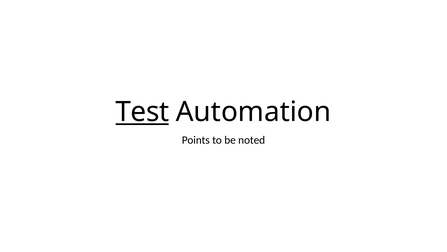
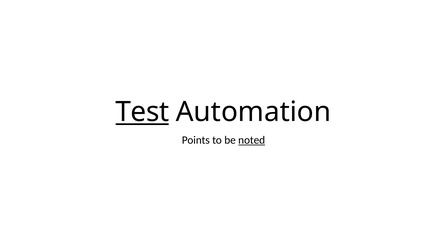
noted underline: none -> present (252, 140)
